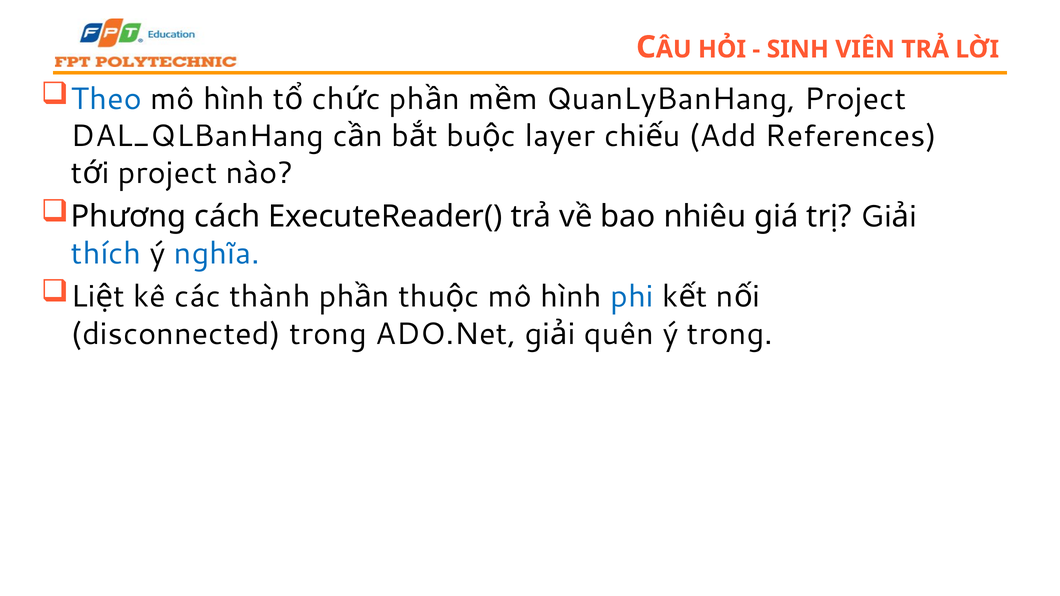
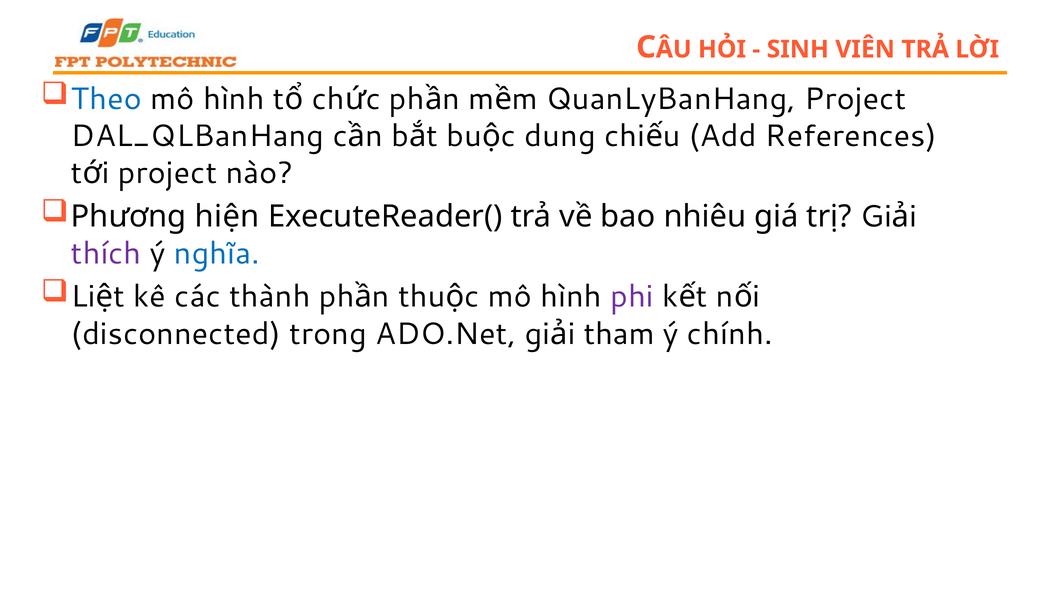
layer: layer -> dung (560, 136)
cách: cách -> hiện (227, 216)
thích colour: blue -> purple (106, 254)
phi colour: blue -> purple (632, 297)
quên: quên -> tham (619, 334)
ý trong: trong -> chính (730, 334)
